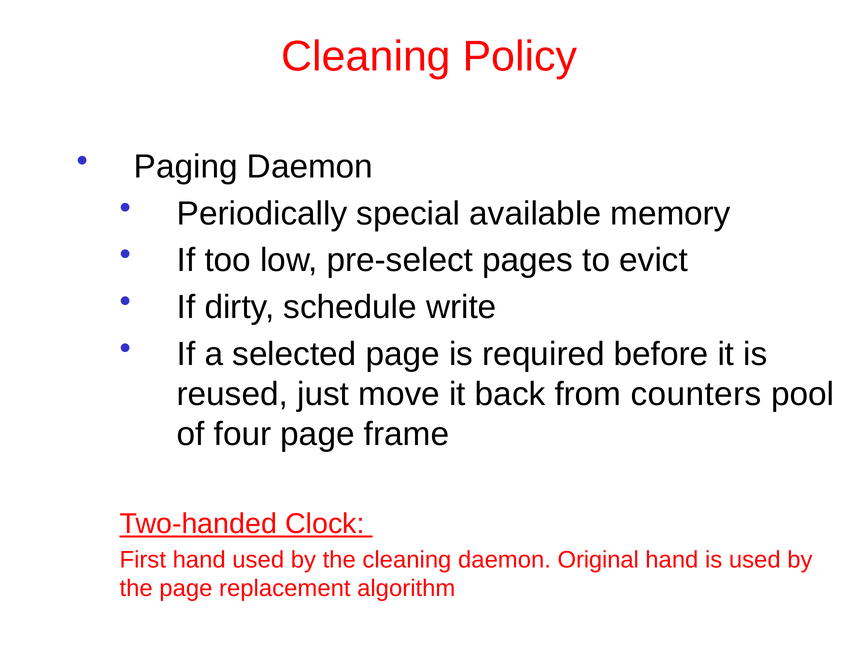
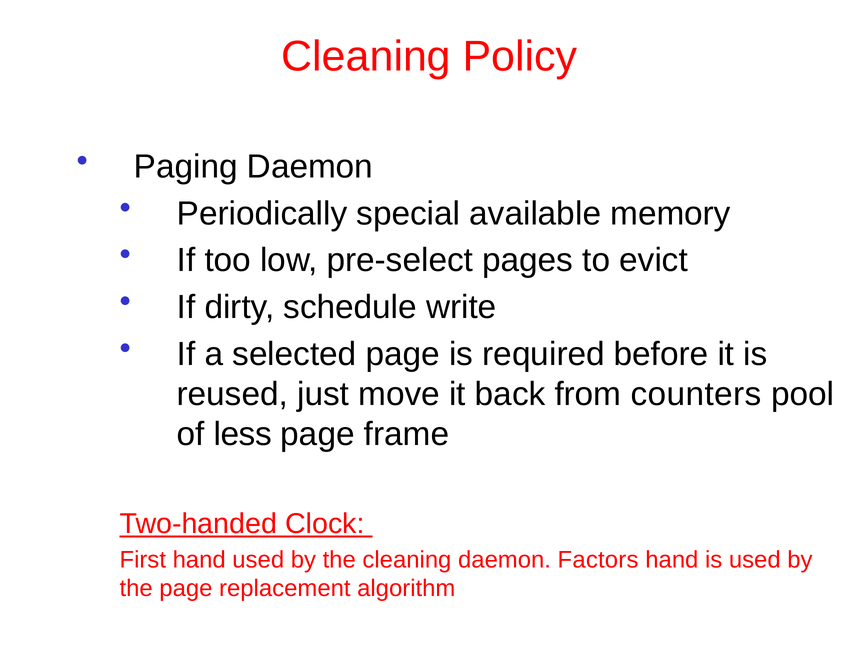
four: four -> less (243, 434)
Original: Original -> Factors (598, 559)
